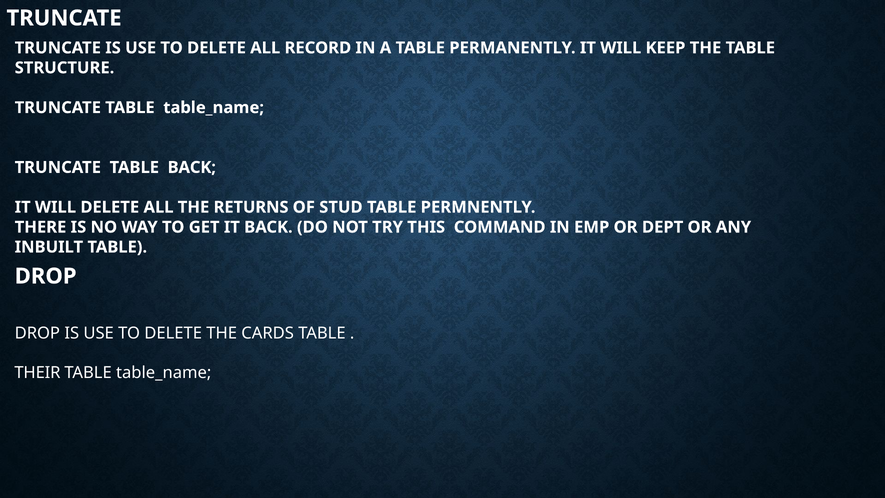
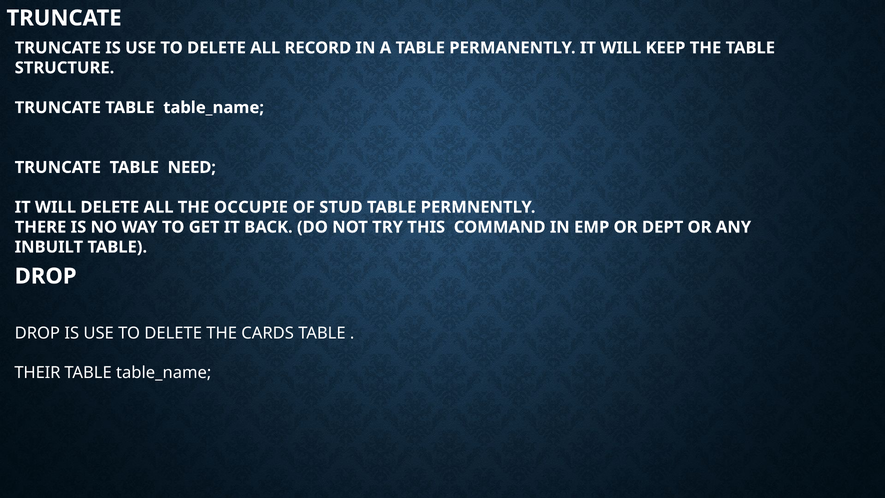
TABLE BACK: BACK -> NEED (192, 167)
RETURNS: RETURNS -> OCCUPIE (251, 207)
